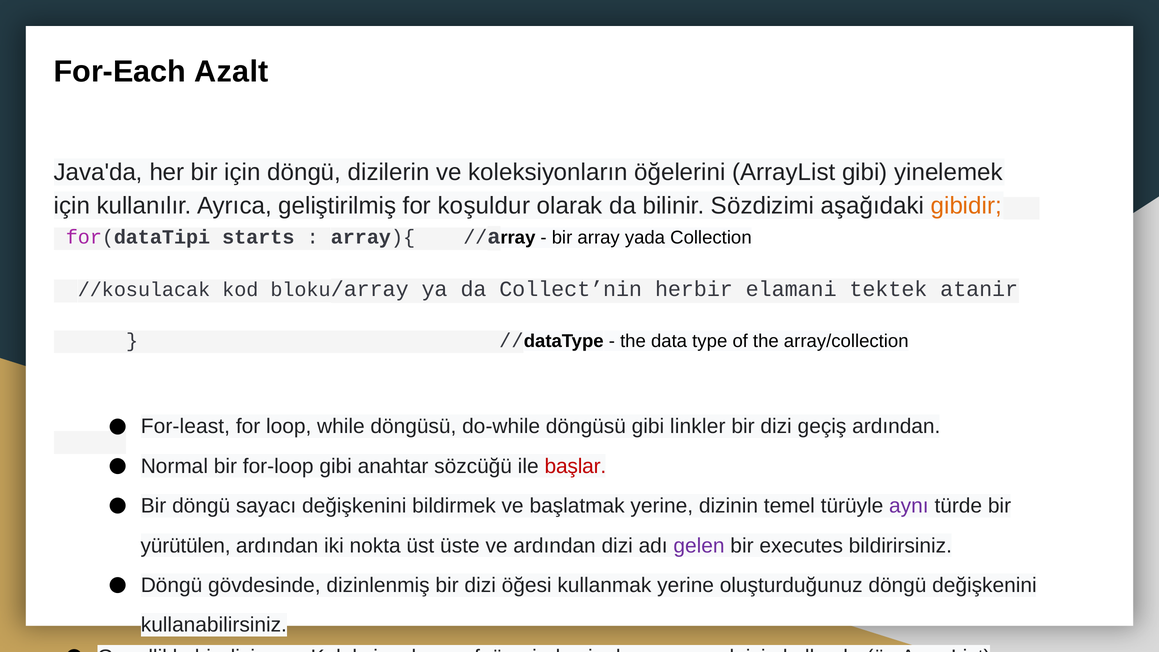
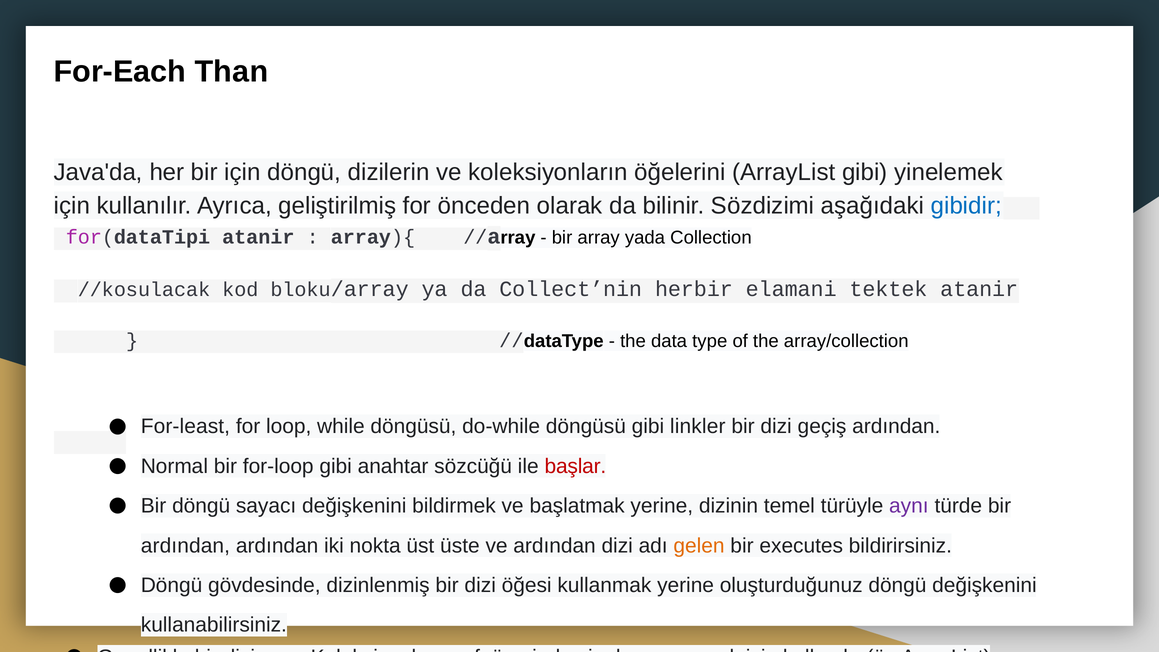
Azalt: Azalt -> Than (231, 72)
koşuldur: koşuldur -> önceden (484, 206)
gibidir colour: orange -> blue (966, 206)
for(dataTipi starts: starts -> atanir (258, 237)
yürütülen: yürütülen -> ardından (185, 546)
gelen colour: purple -> orange (699, 546)
